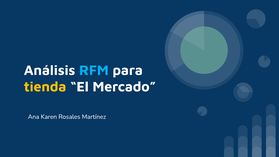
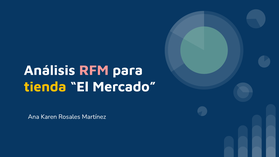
RFM colour: light blue -> pink (94, 70)
